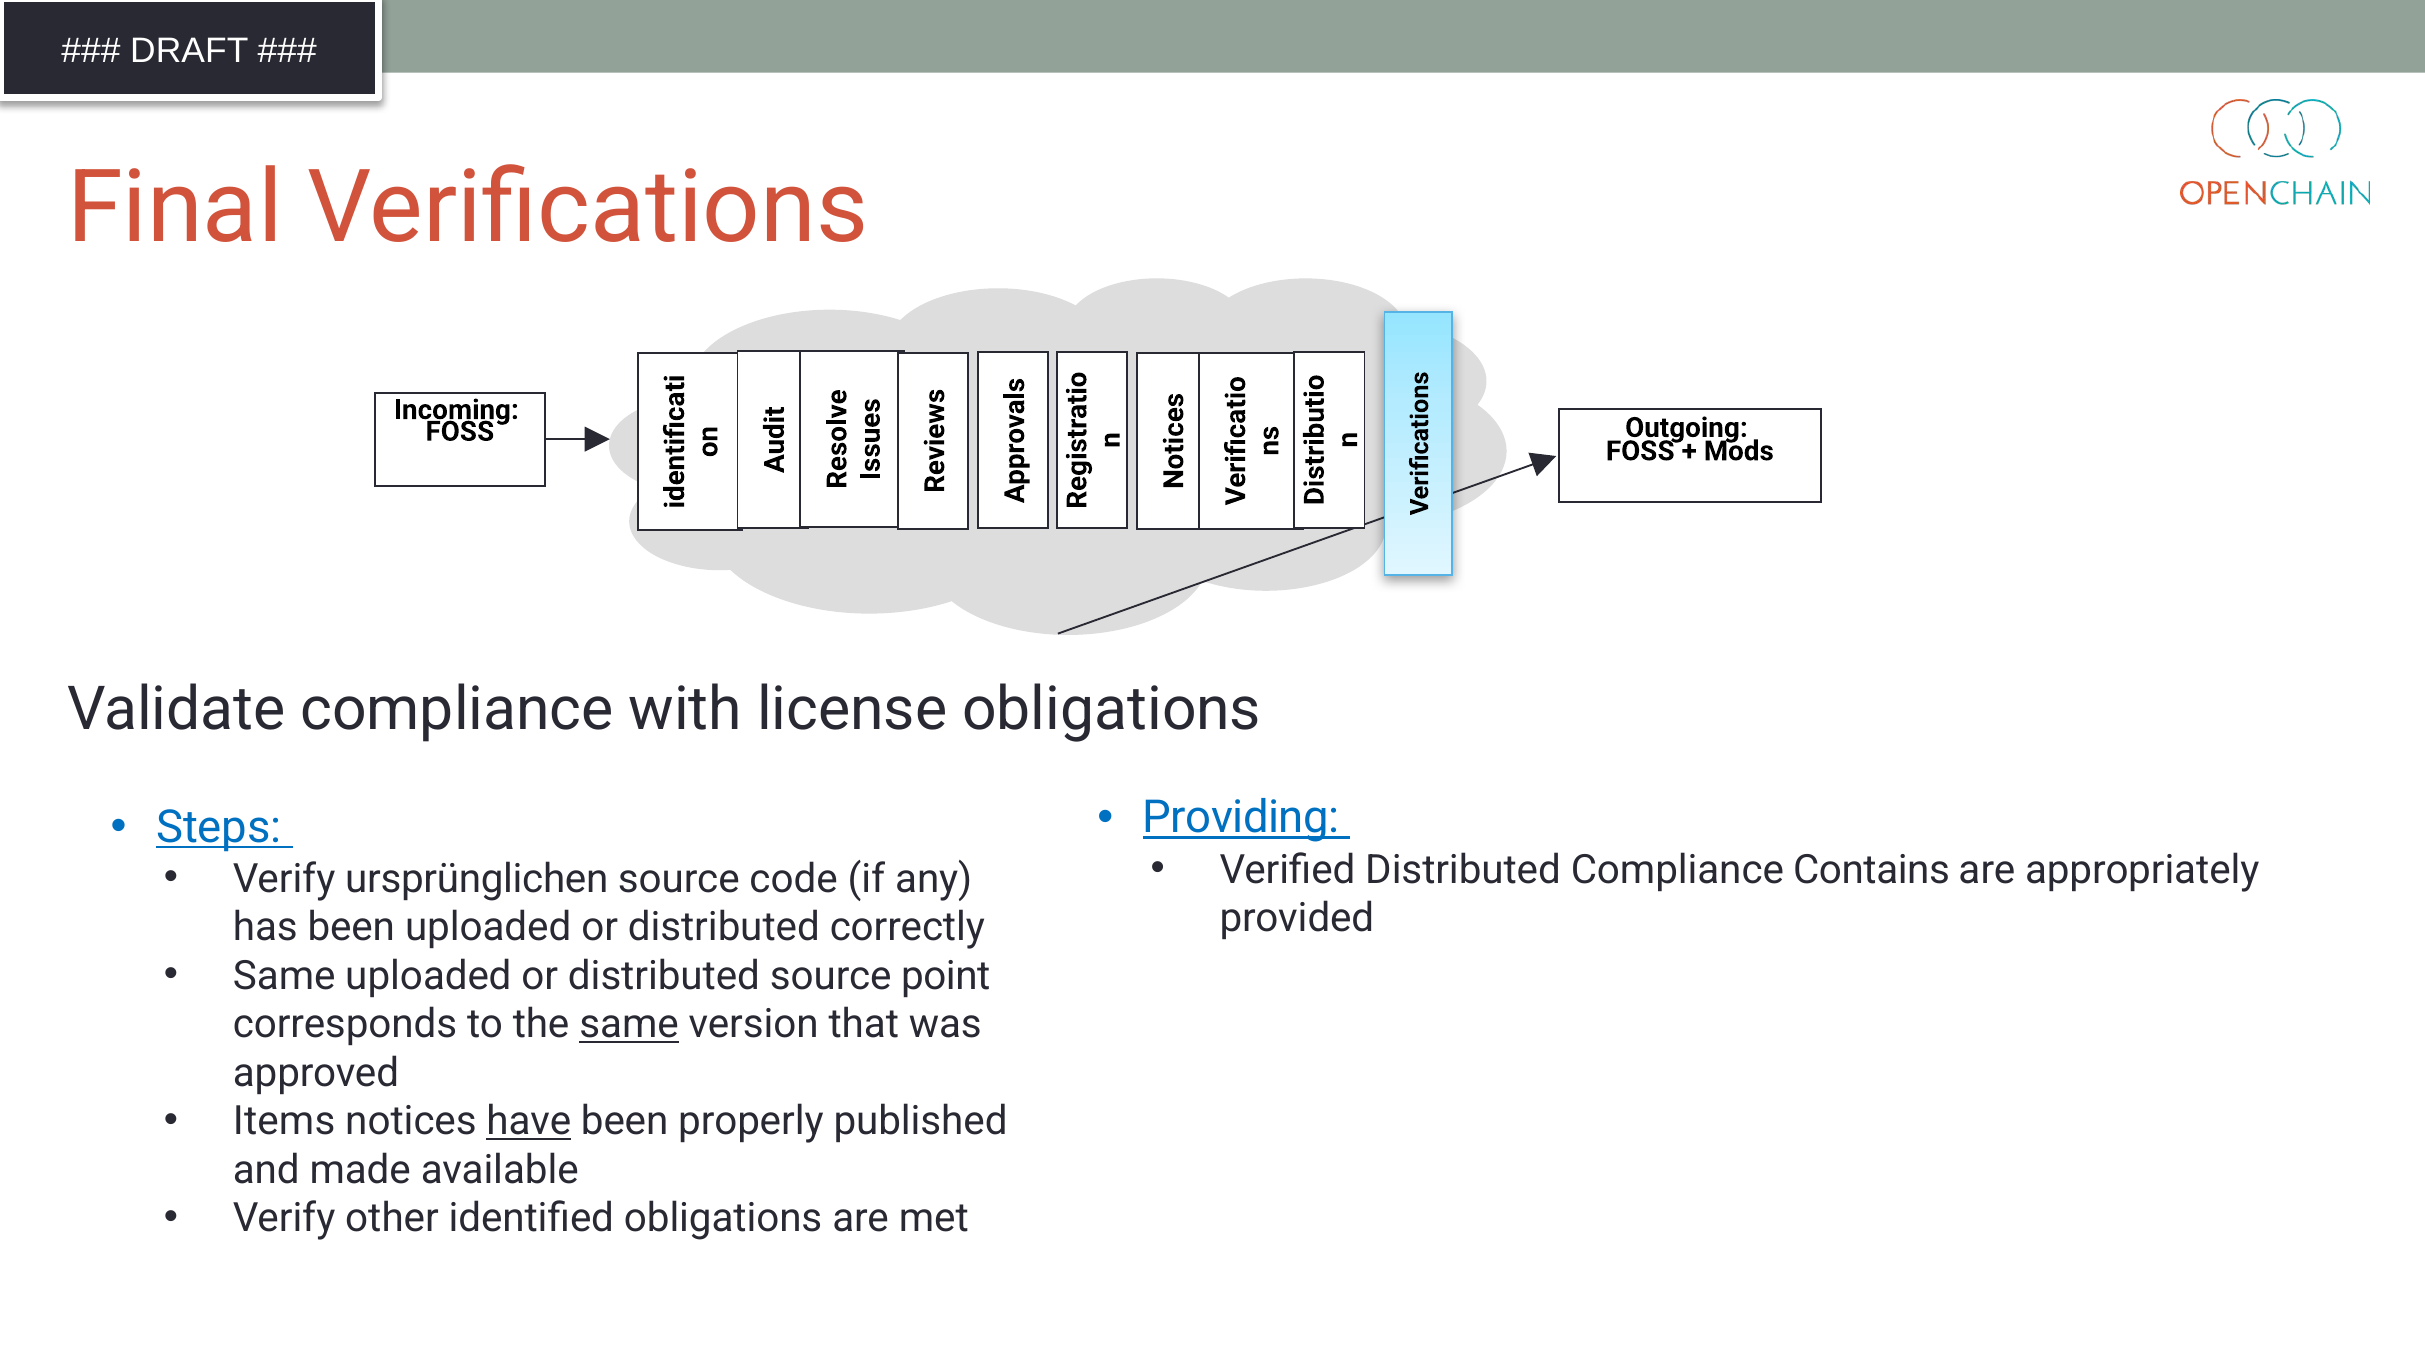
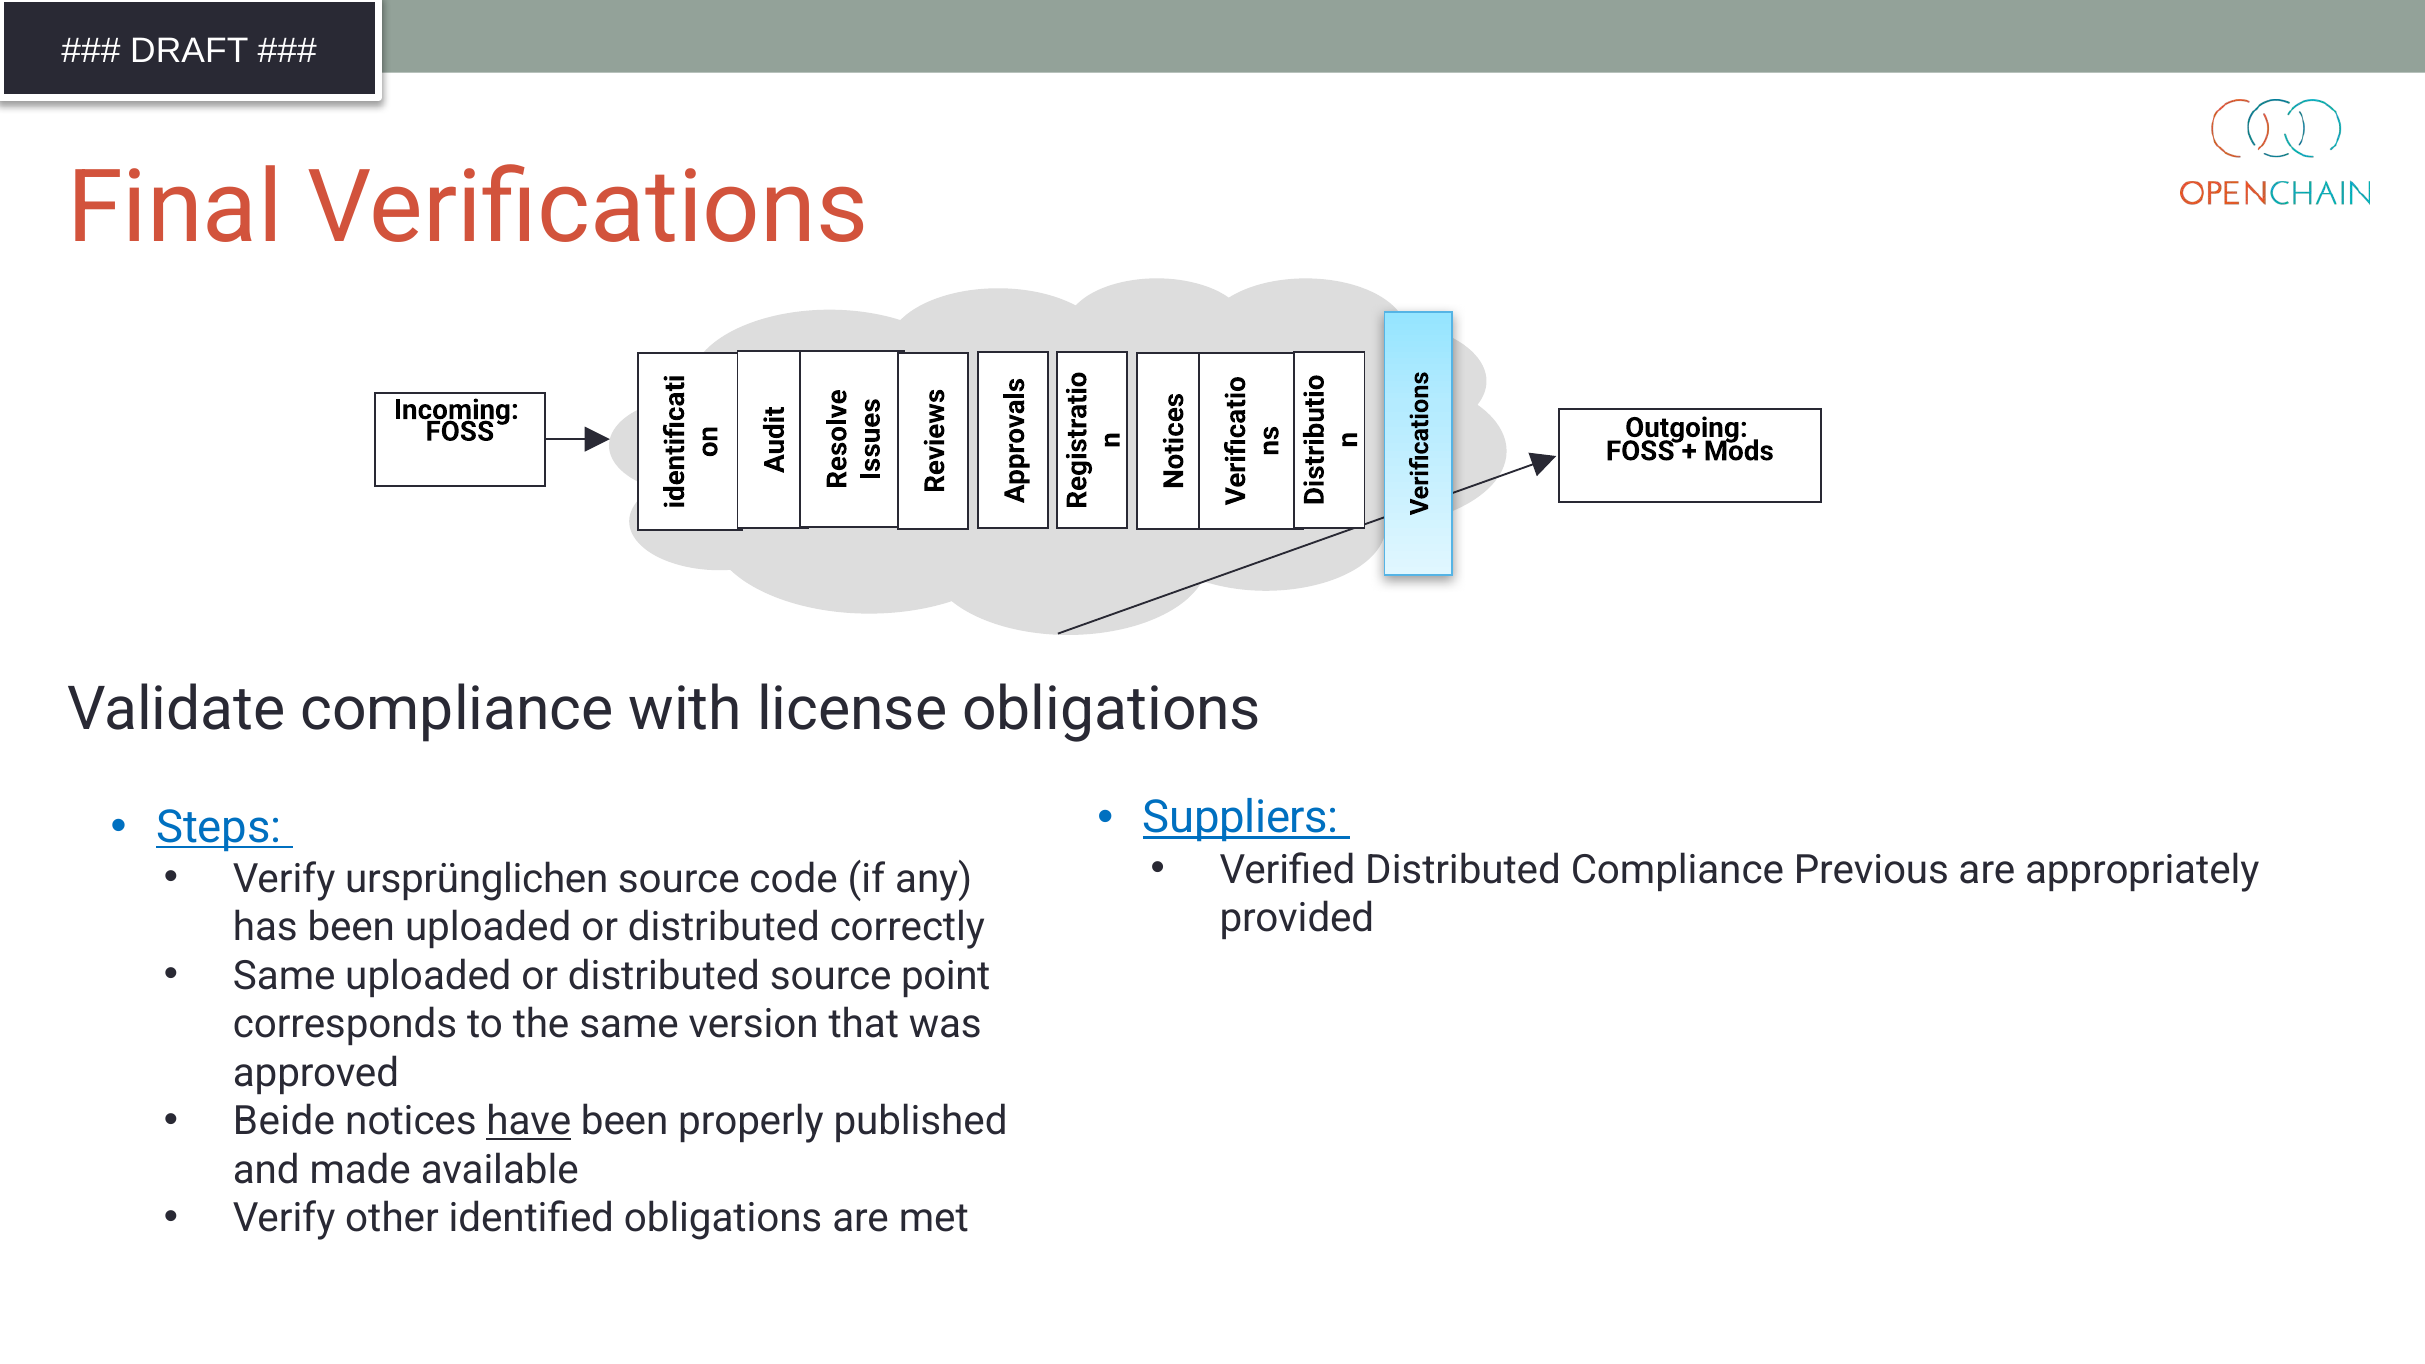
Providing: Providing -> Suppliers (1241, 818)
Contains: Contains -> Previous (1871, 870)
same underline: present -> none (629, 1024)
Items: Items -> Beide (284, 1121)
